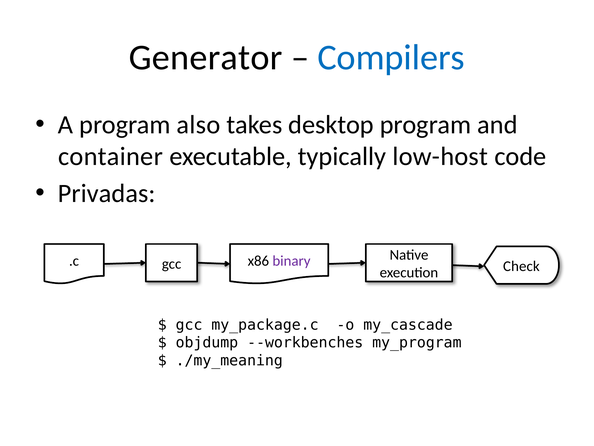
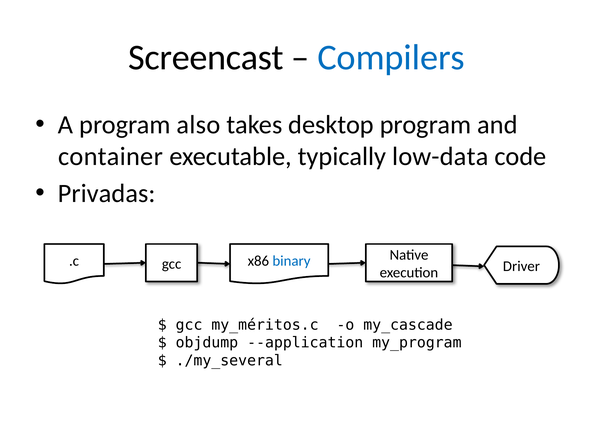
Generator: Generator -> Screencast (206, 58)
low-host: low-host -> low-data (440, 156)
binary colour: purple -> blue (291, 261)
Check: Check -> Driver (521, 266)
my_package.c: my_package.c -> my_méritos.c (265, 324)
--workbenches: --workbenches -> --application (305, 342)
./my_meaning: ./my_meaning -> ./my_several (229, 360)
